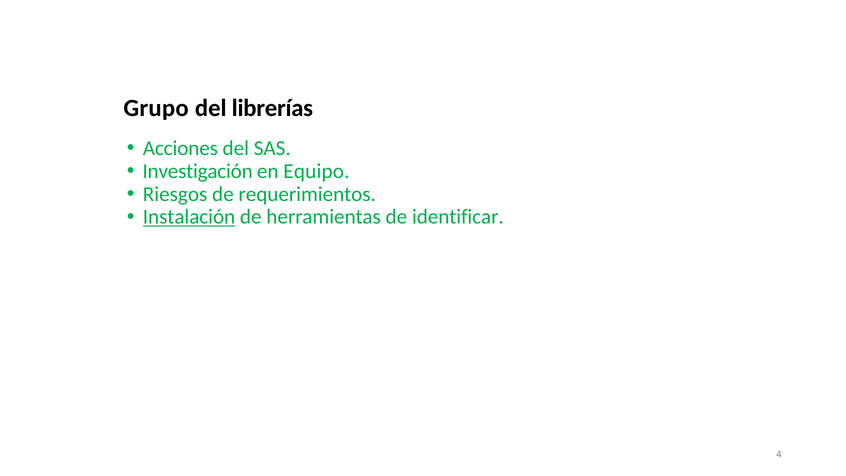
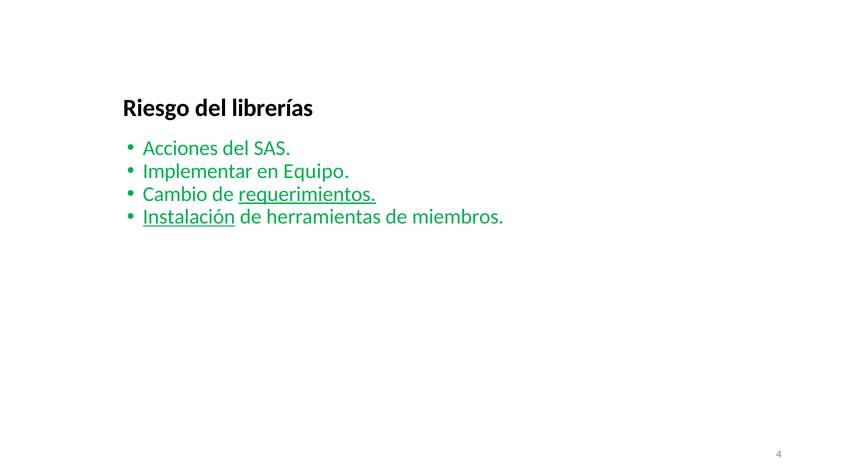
Grupo: Grupo -> Riesgo (156, 108)
Investigación: Investigación -> Implementar (198, 171)
Riesgos: Riesgos -> Cambio (175, 194)
requerimientos underline: none -> present (307, 194)
identificar: identificar -> miembros (458, 217)
